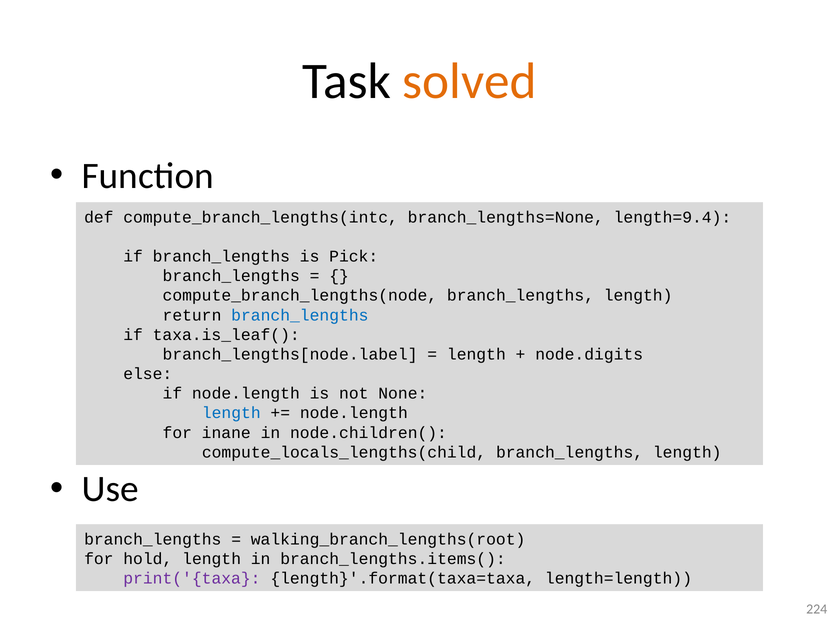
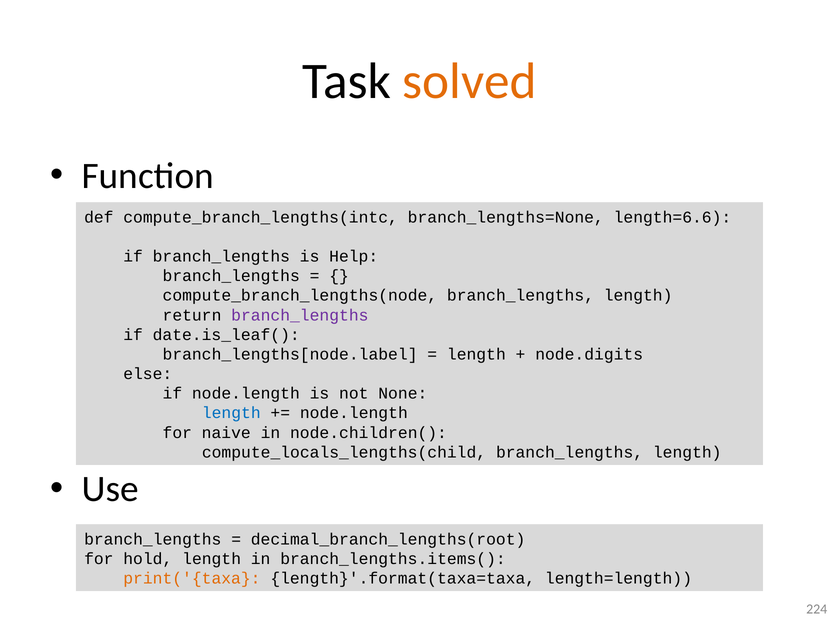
length=9.4: length=9.4 -> length=6.6 (672, 217)
Pick: Pick -> Help (354, 257)
branch_lengths colour: blue -> purple (300, 315)
taxa.is_leaf(: taxa.is_leaf( -> date.is_leaf( (226, 335)
inane: inane -> naive (226, 433)
walking_branch_lengths(root: walking_branch_lengths(root -> decimal_branch_lengths(root (388, 539)
print('{taxa colour: purple -> orange (192, 579)
